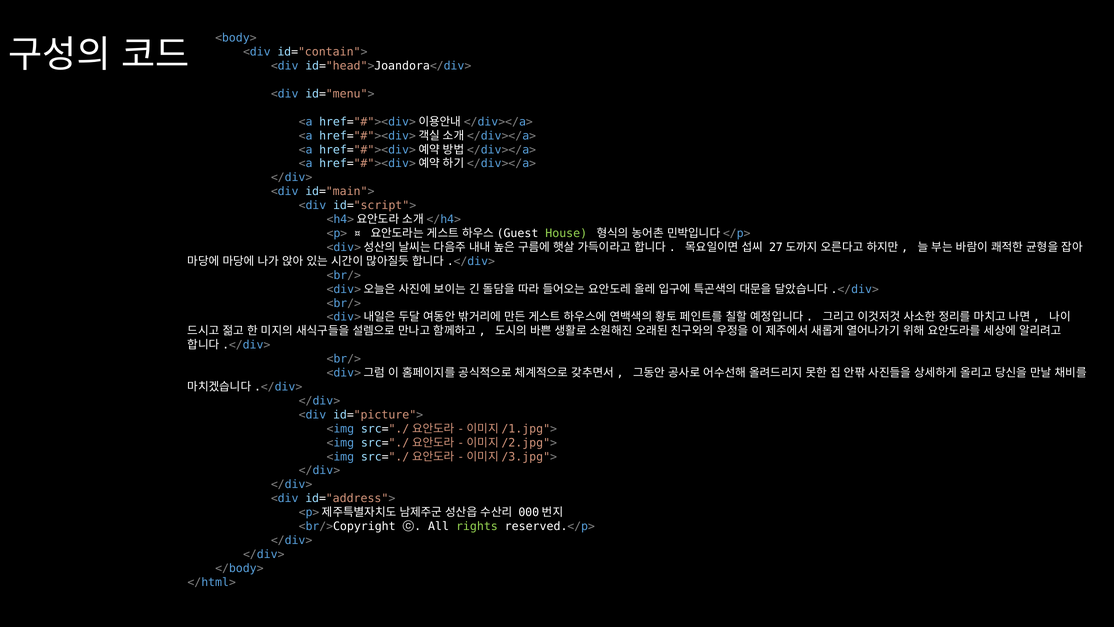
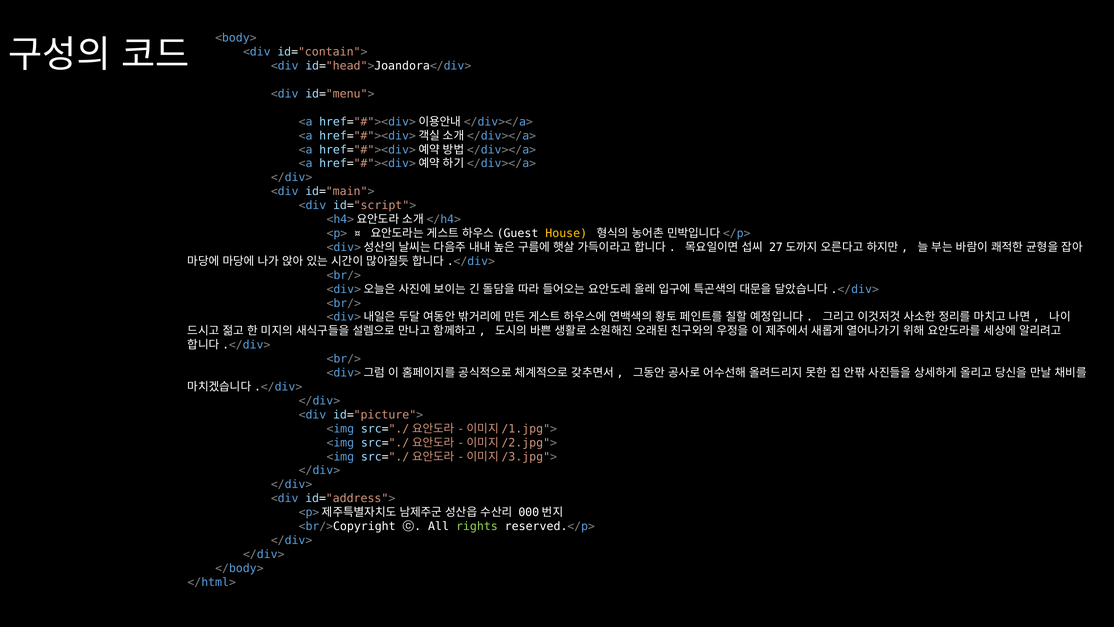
House colour: light green -> yellow (566, 233)
